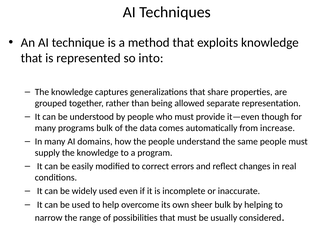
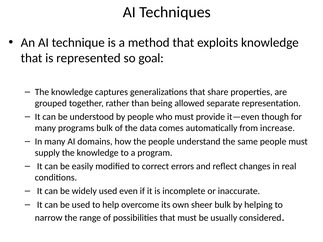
into: into -> goal (151, 58)
